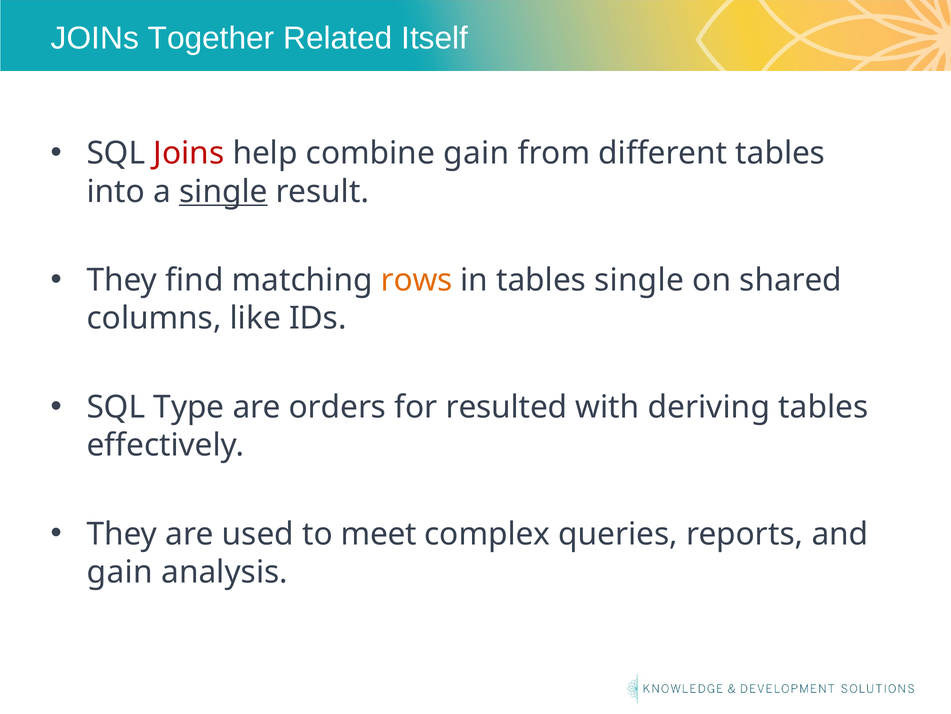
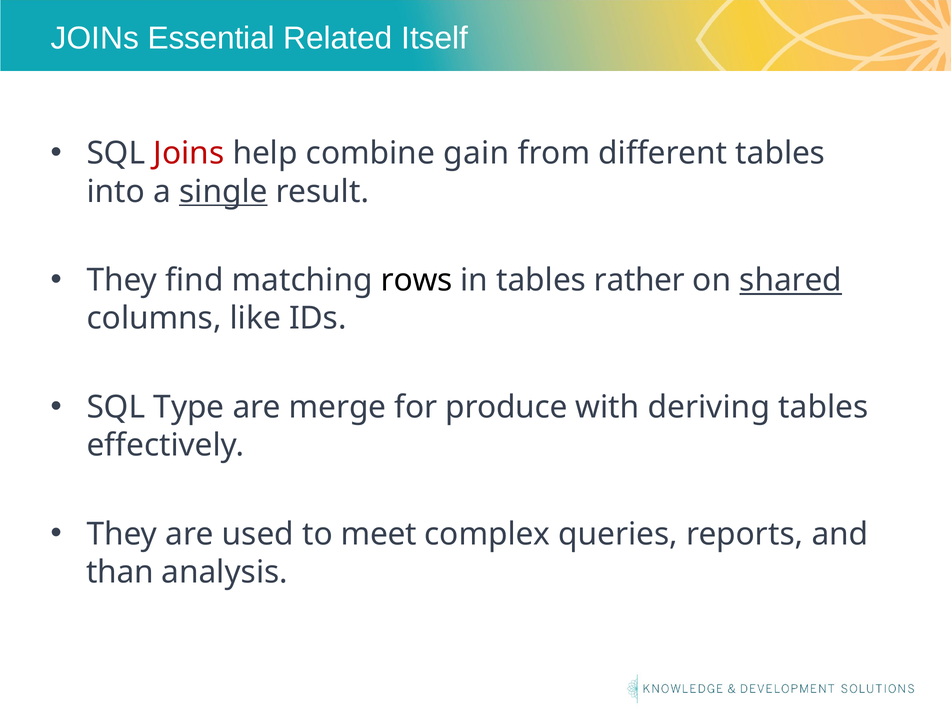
Together: Together -> Essential (211, 38)
rows colour: orange -> black (417, 280)
tables single: single -> rather (639, 280)
shared underline: none -> present (791, 280)
orders: orders -> merge (338, 407)
resulted: resulted -> produce (507, 407)
gain: gain -> than (120, 572)
